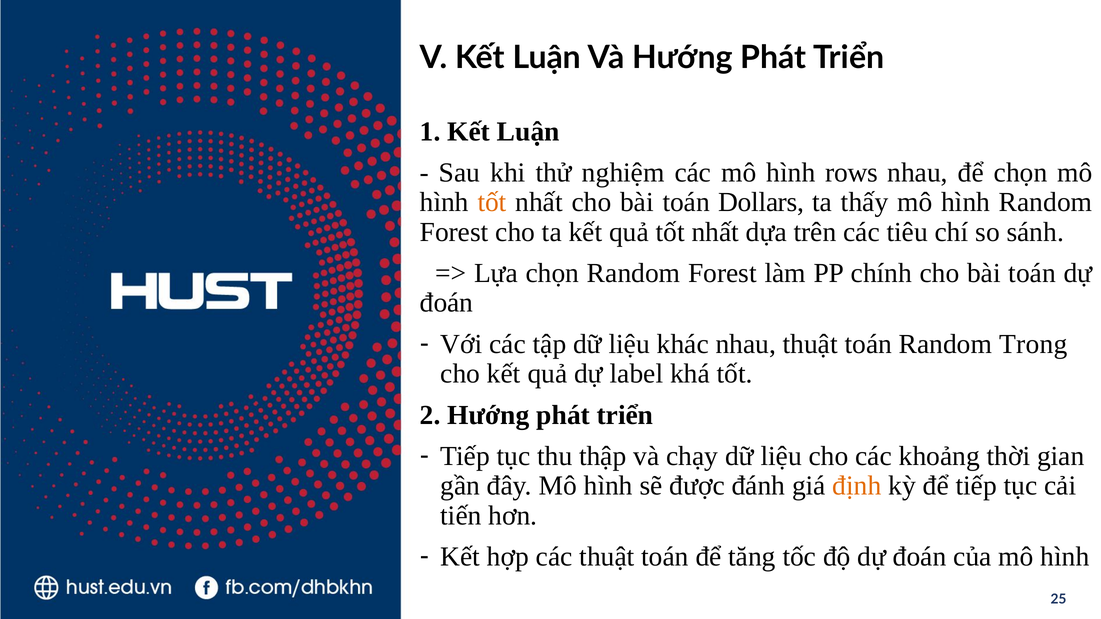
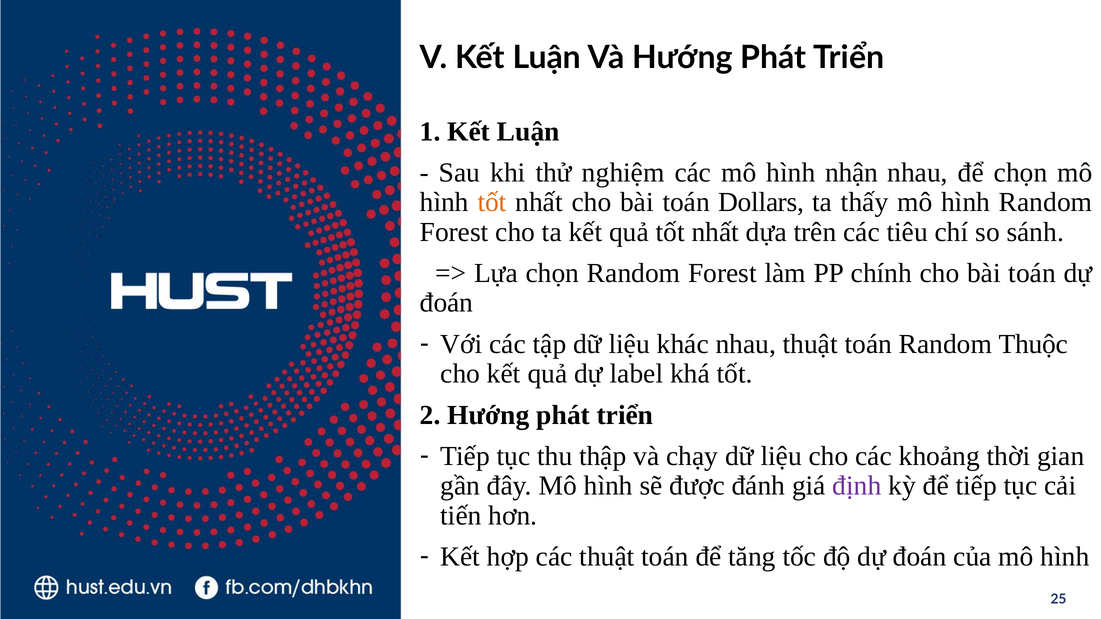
rows: rows -> nhận (852, 173)
Trong: Trong -> Thuộc (1034, 344)
định colour: orange -> purple (857, 486)
